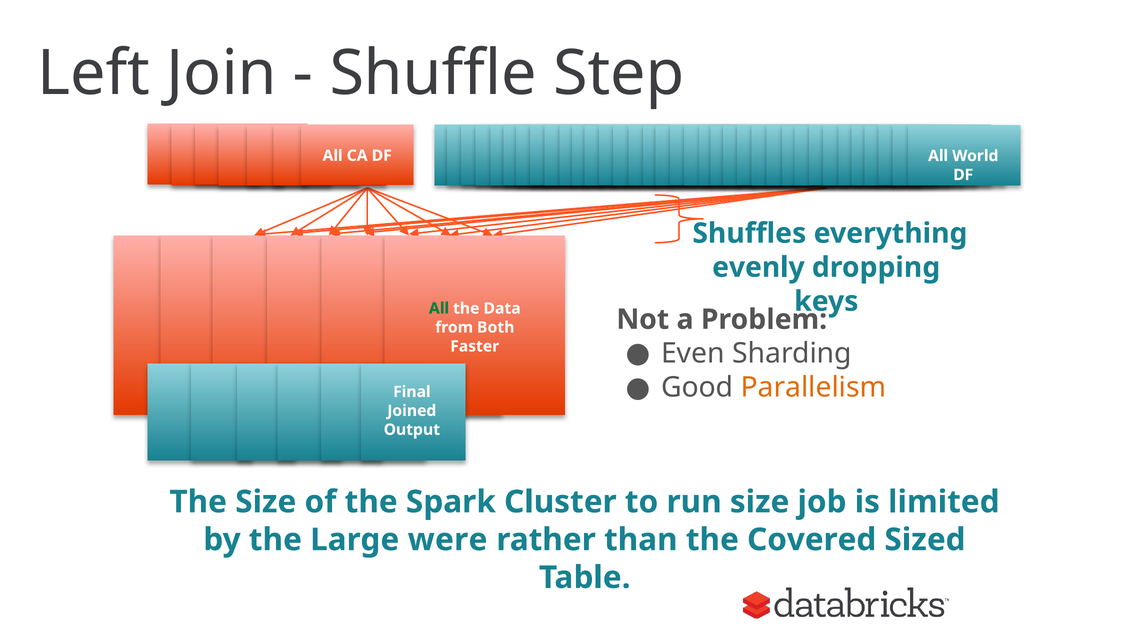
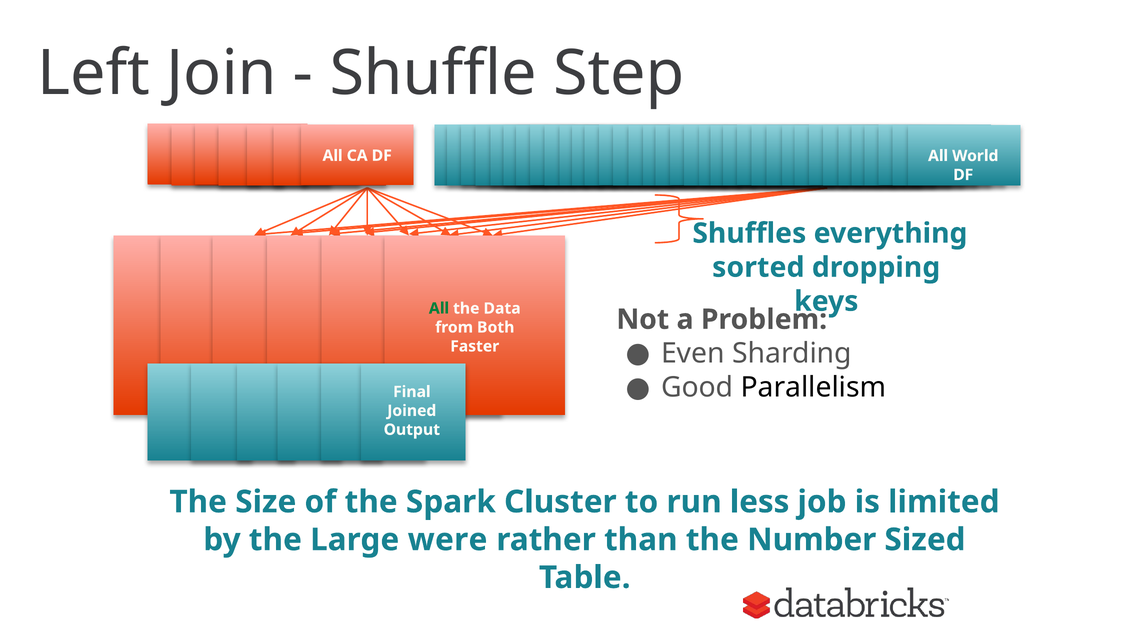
evenly: evenly -> sorted (758, 267)
Parallelism colour: orange -> black (813, 388)
run size: size -> less (760, 502)
Covered: Covered -> Number (812, 540)
